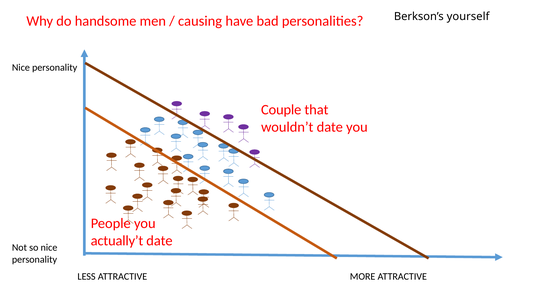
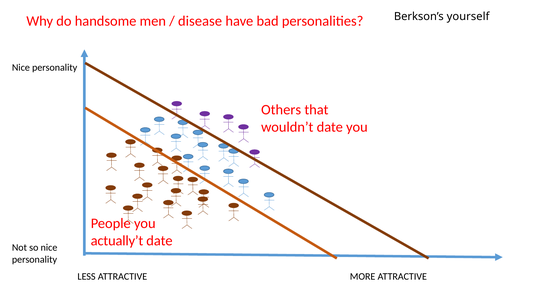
causing: causing -> disease (200, 21)
Couple: Couple -> Others (281, 110)
